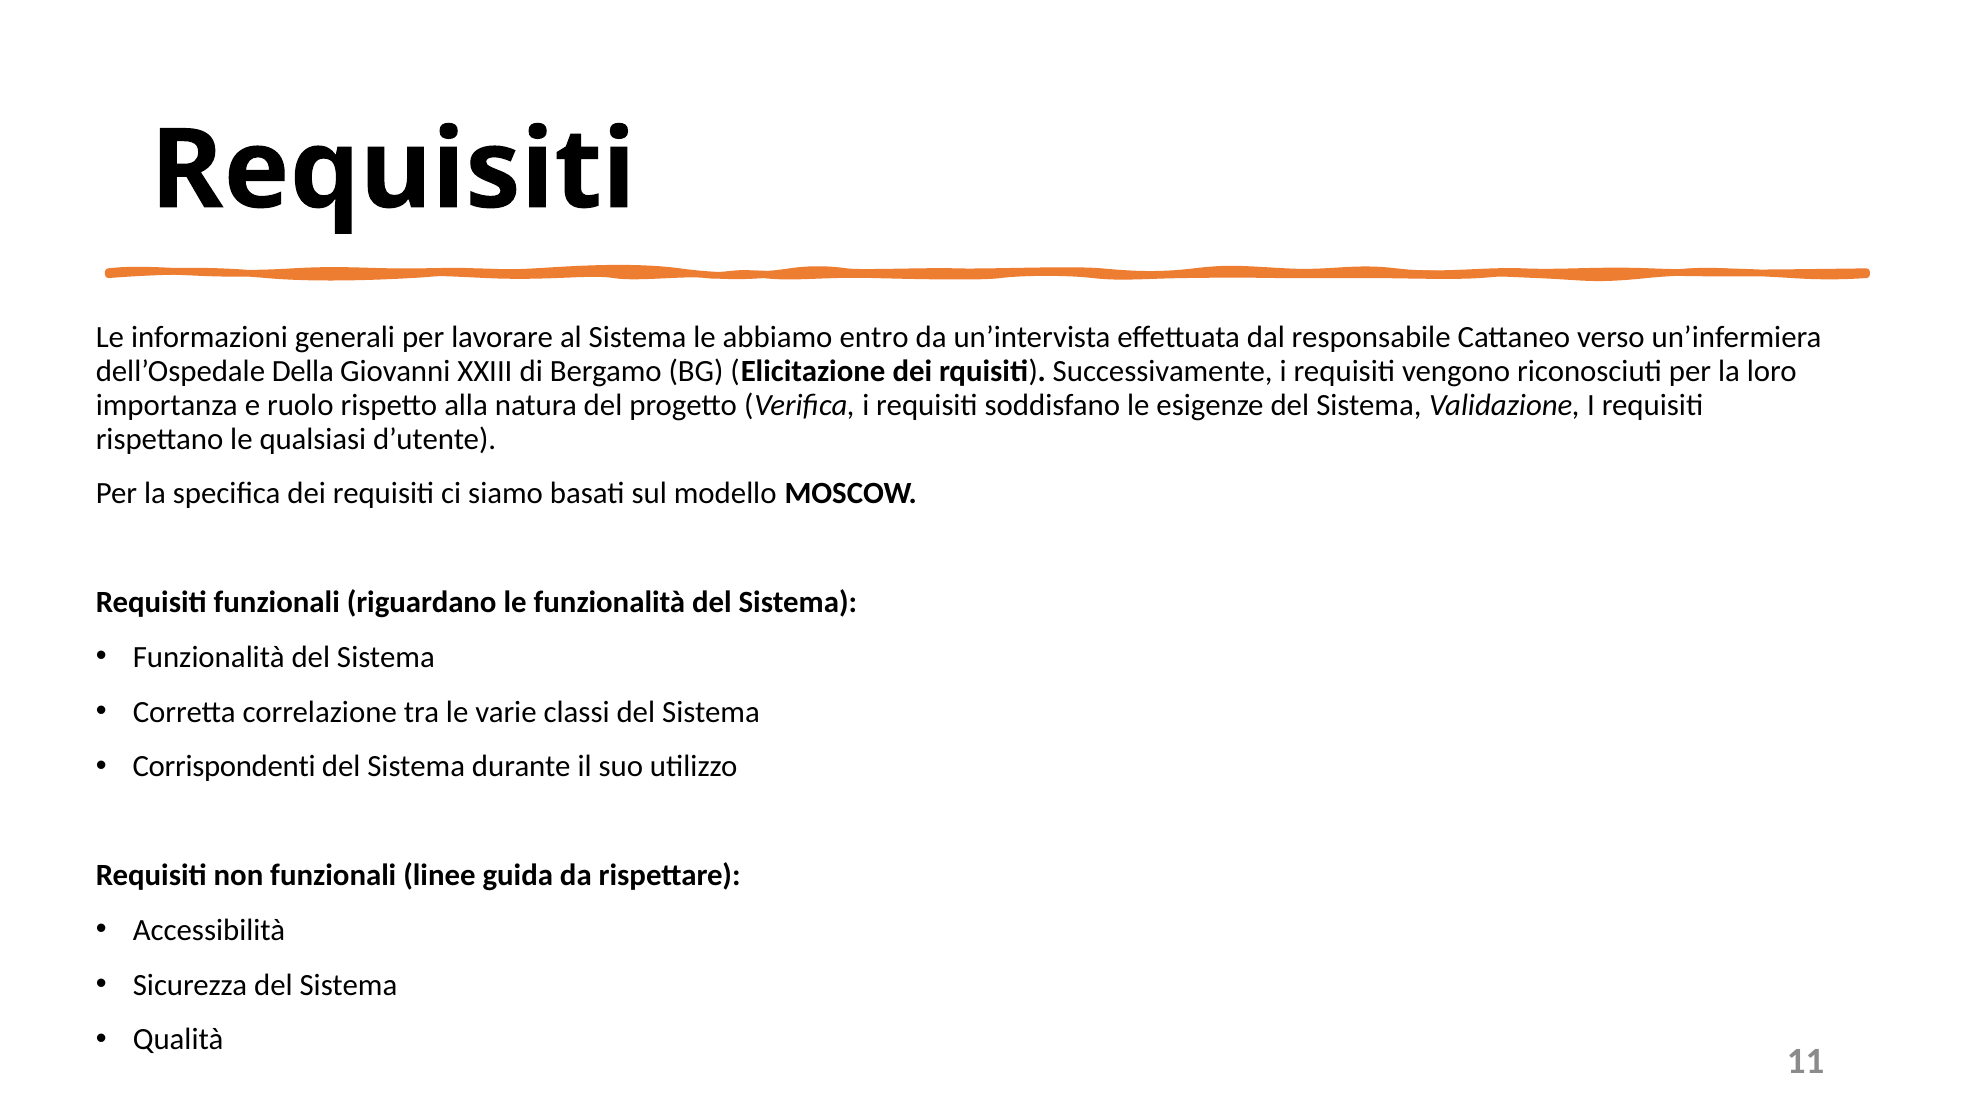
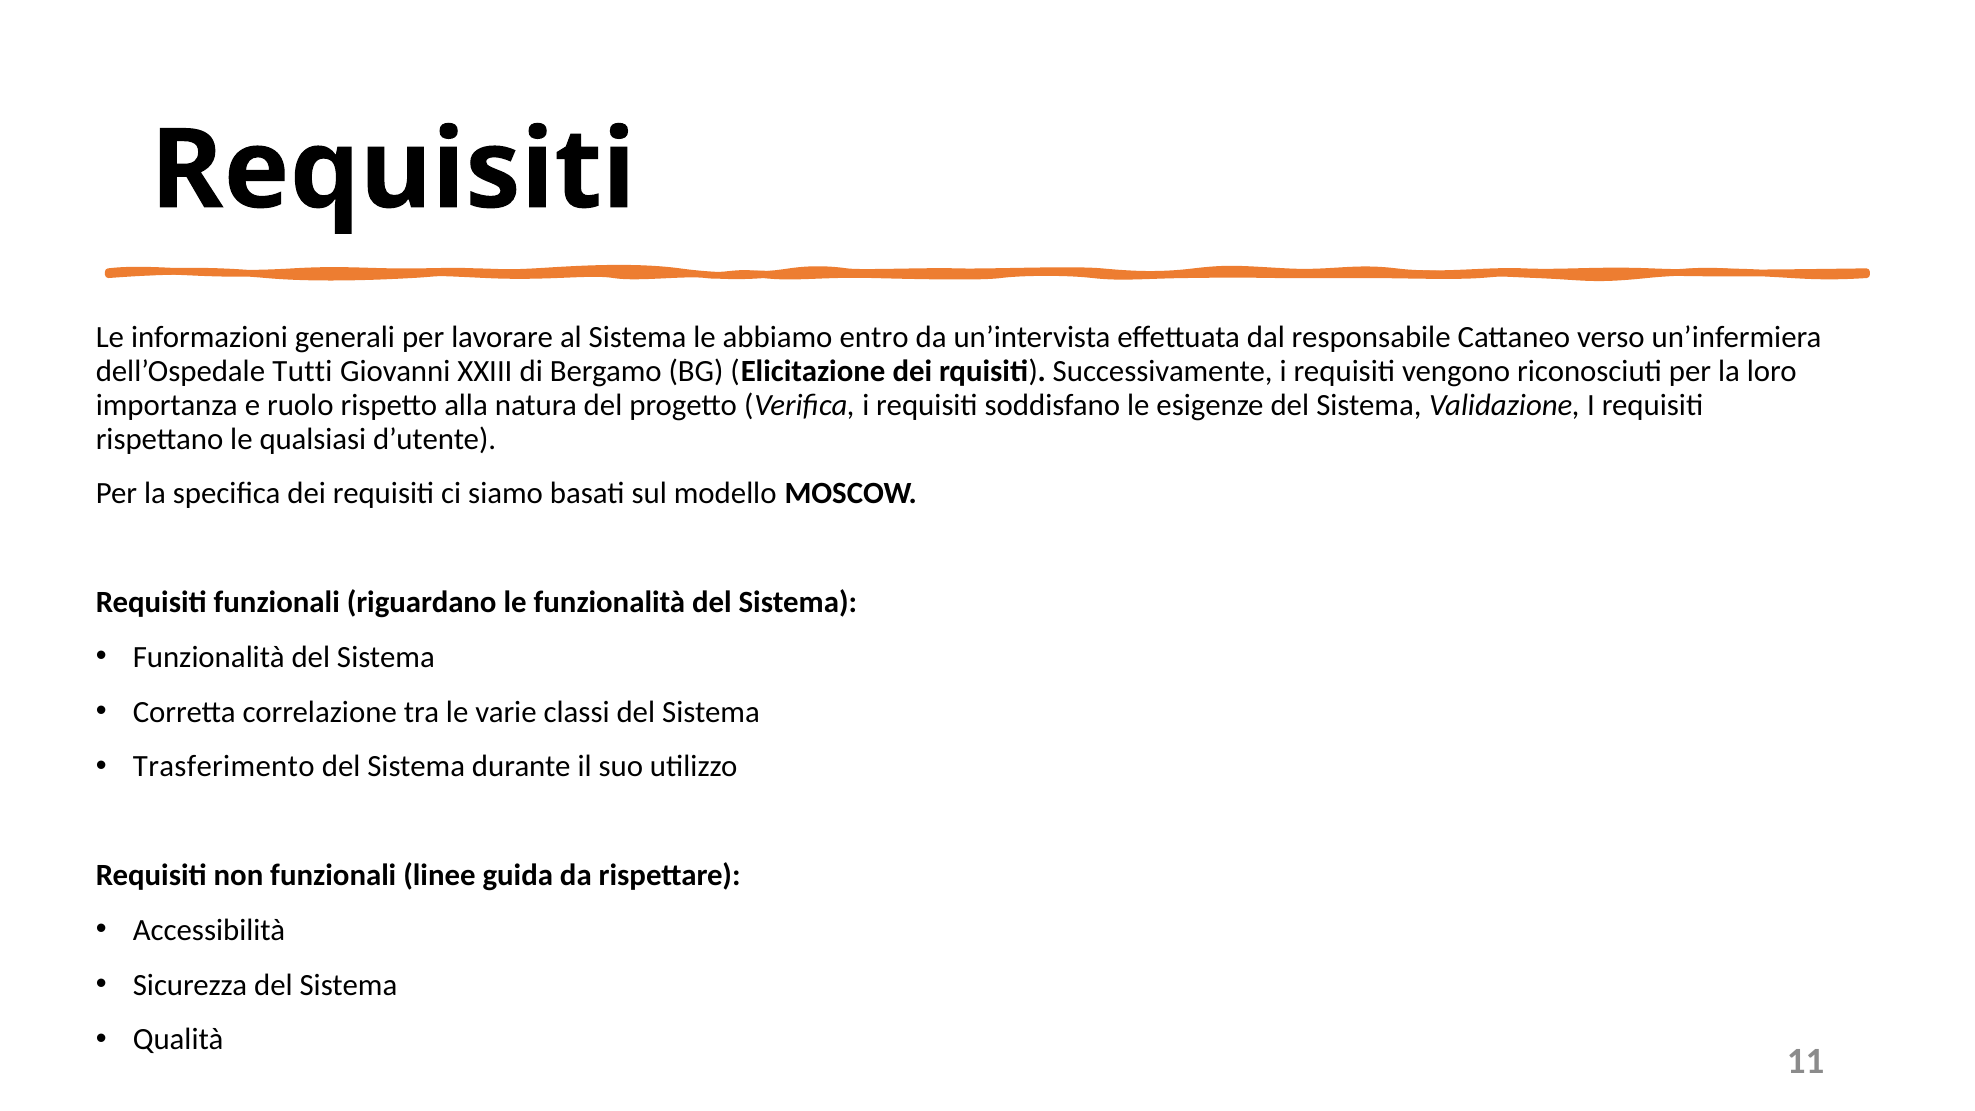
Della: Della -> Tutti (302, 371)
Corrispondenti: Corrispondenti -> Trasferimento (224, 766)
